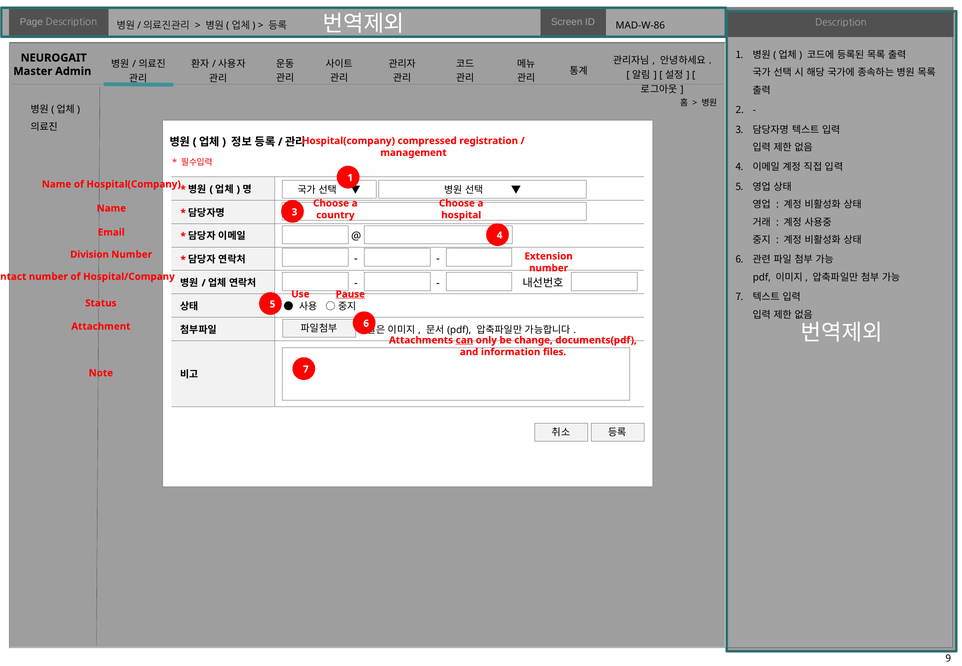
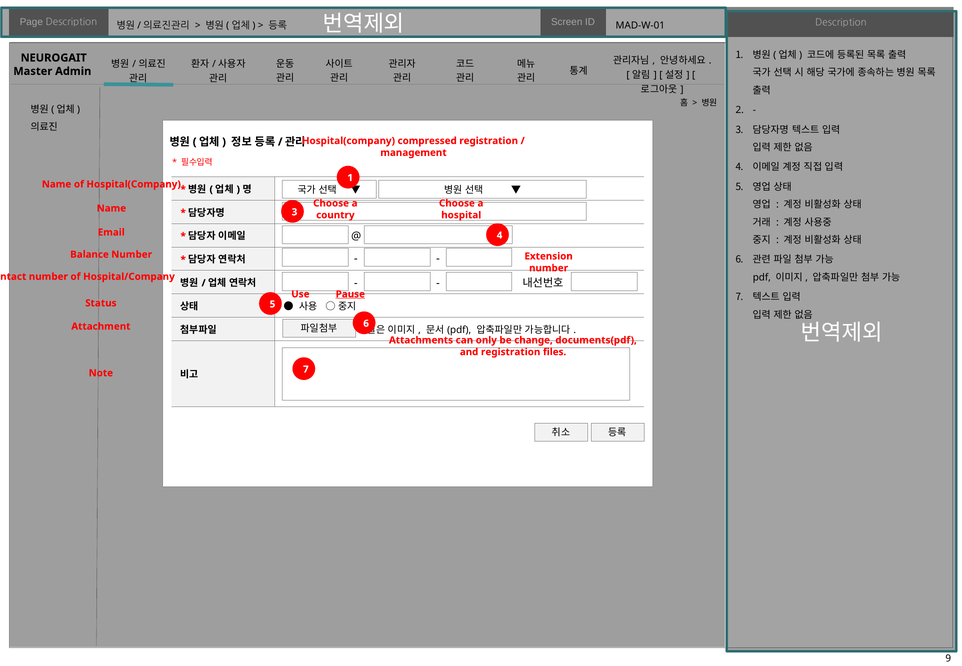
MAD-W-86: MAD-W-86 -> MAD-W-01 (640, 25)
Division: Division -> Balance (90, 254)
can underline: present -> none (464, 340)
and information: information -> registration (511, 352)
